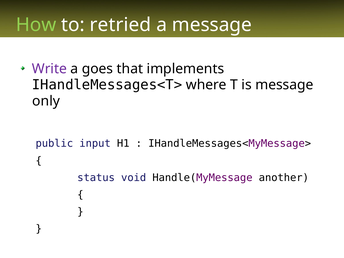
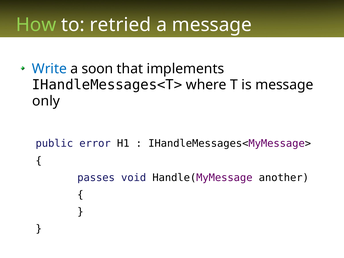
Write colour: purple -> blue (49, 69)
goes: goes -> soon (98, 69)
input: input -> error (95, 144)
status: status -> passes (96, 178)
